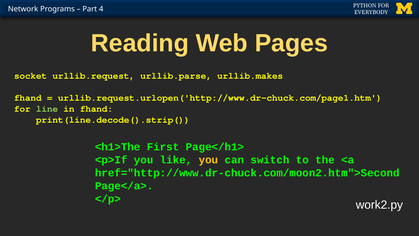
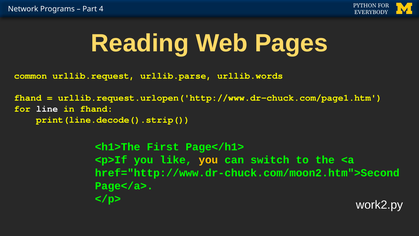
socket: socket -> common (31, 76)
urllib.makes: urllib.makes -> urllib.words (250, 76)
line colour: light green -> white (47, 109)
